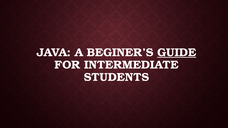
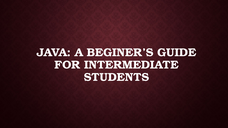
GUIDE underline: present -> none (177, 53)
